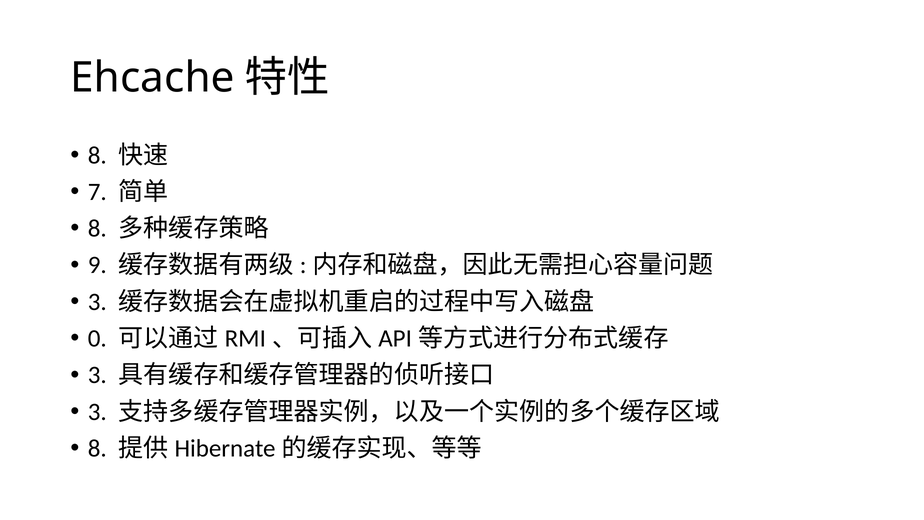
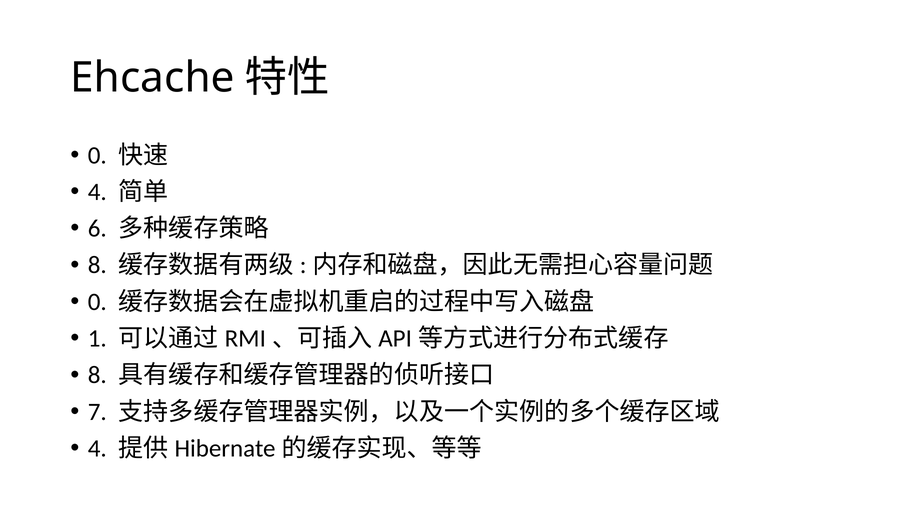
8: 8 -> 0 (97, 155)
7: 7 -> 4 (97, 192)
8: 8 -> 6 (97, 228)
9: 9 -> 8 (97, 265)
3: 3 -> 0 (97, 302)
0: 0 -> 1 (97, 338)
3: 3 -> 8 (97, 375)
3: 3 -> 7 (97, 412)
8: 8 -> 4 (97, 448)
